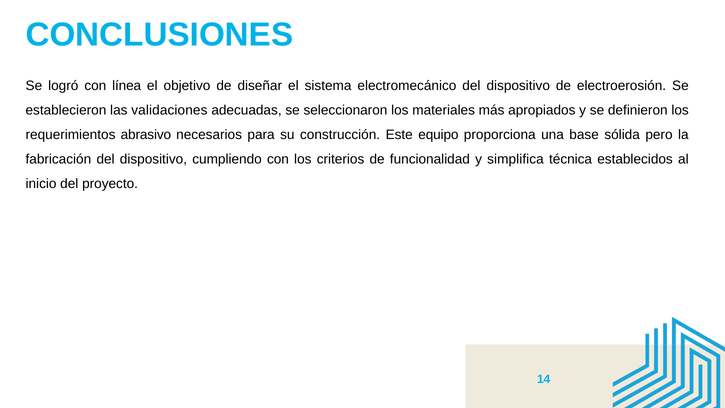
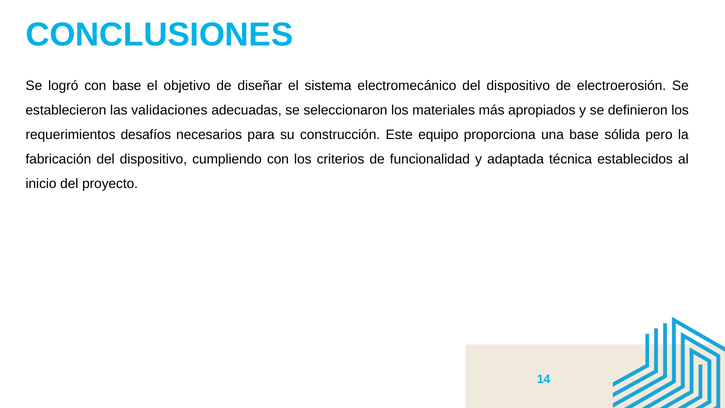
con línea: línea -> base (127, 86)
abrasivo: abrasivo -> desafíos (146, 135)
simplifica: simplifica -> adaptada (516, 159)
